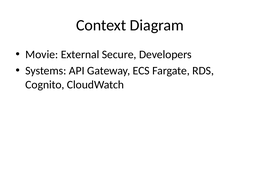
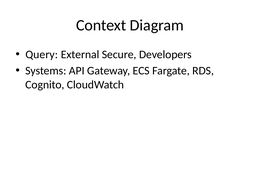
Movie: Movie -> Query (42, 55)
